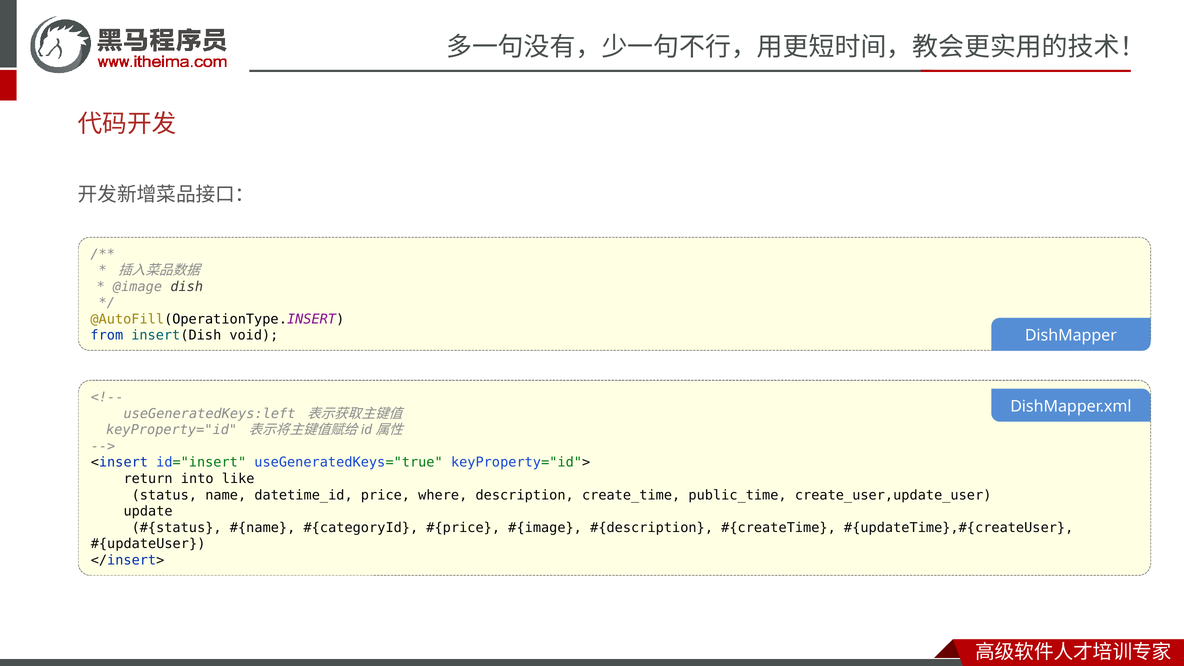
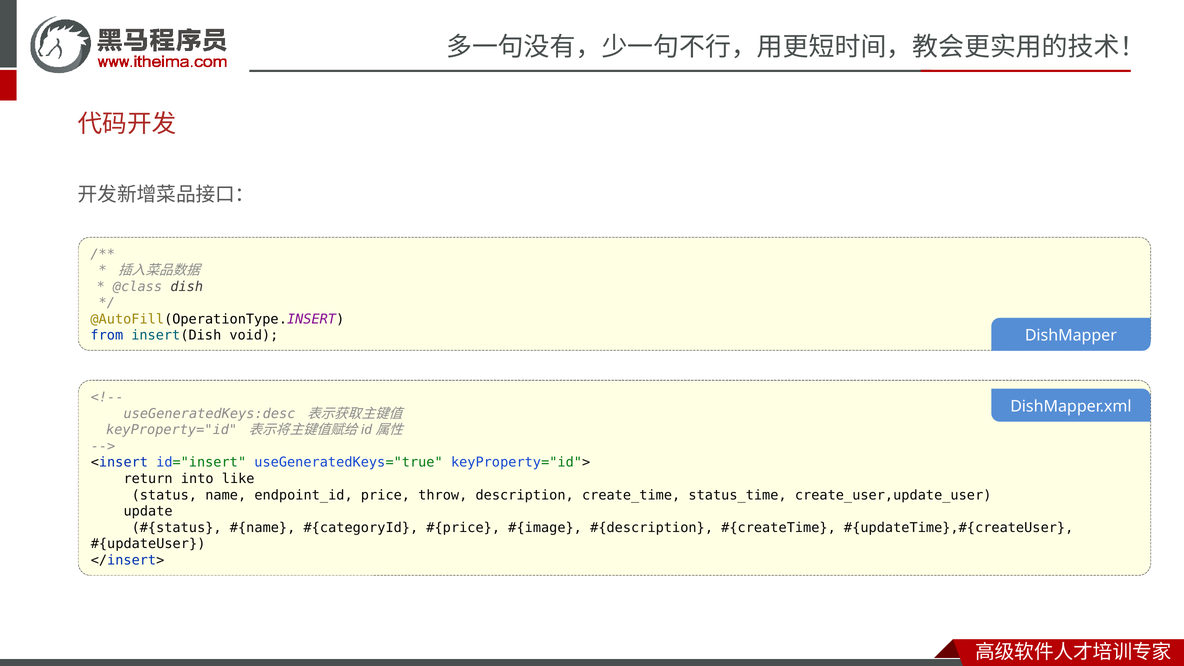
@image: @image -> @class (138, 287)
useGeneratedKeys:left: useGeneratedKeys:left -> useGeneratedKeys:desc (209, 414)
datetime_id: datetime_id -> endpoint_id (304, 495)
where: where -> throw (443, 495)
public_time: public_time -> status_time (738, 495)
